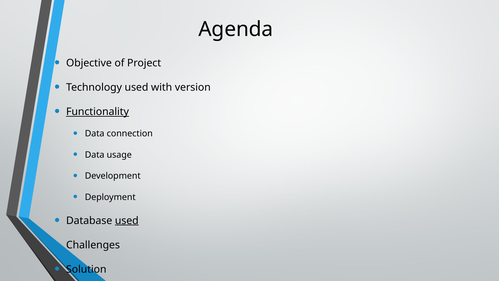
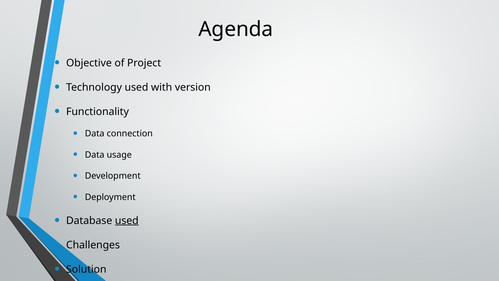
Functionality underline: present -> none (98, 112)
